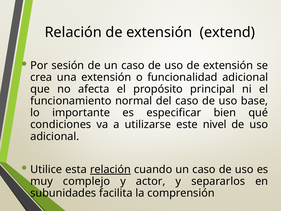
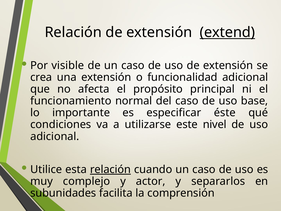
extend underline: none -> present (227, 32)
sesión: sesión -> visible (68, 65)
bien: bien -> éste (225, 113)
